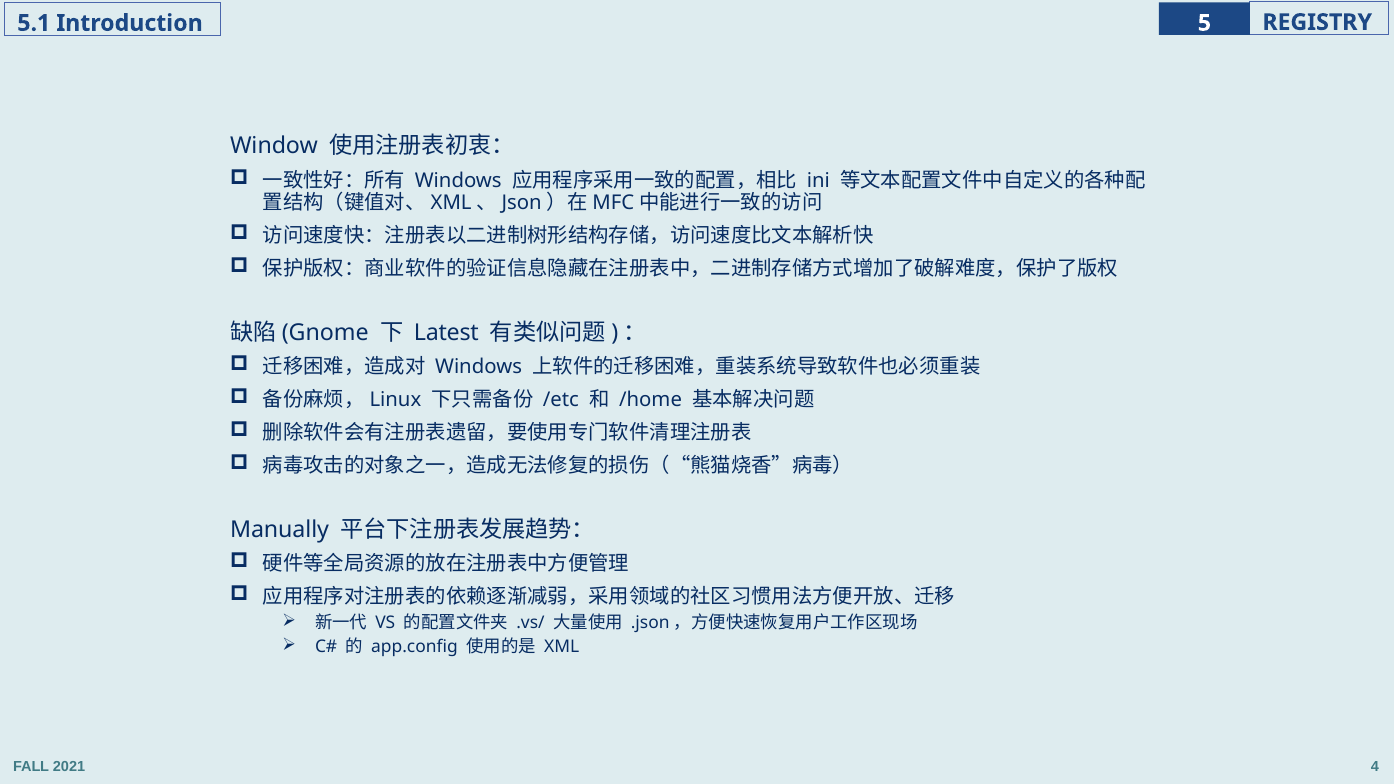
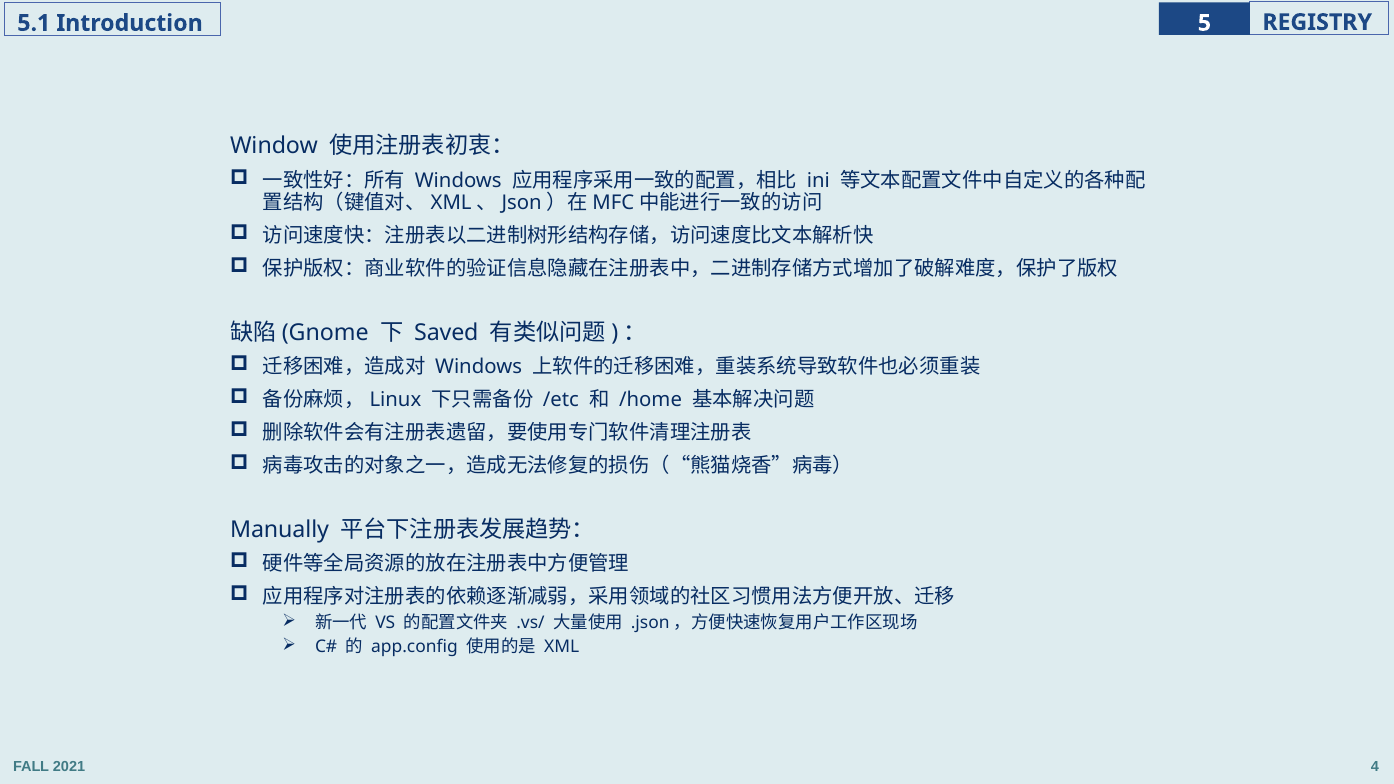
Latest: Latest -> Saved (446, 333)
